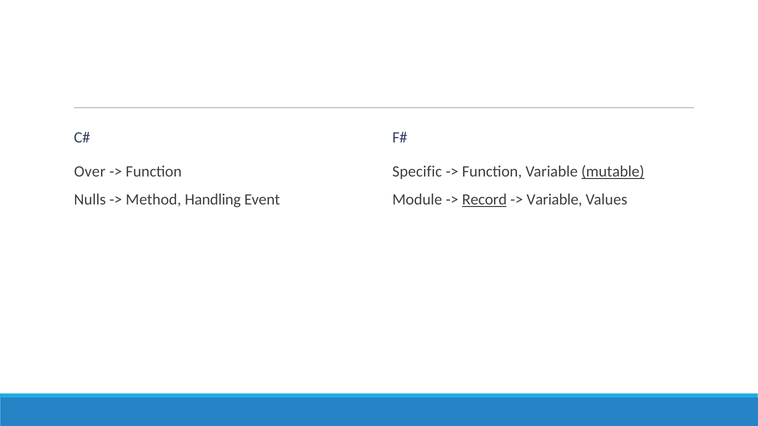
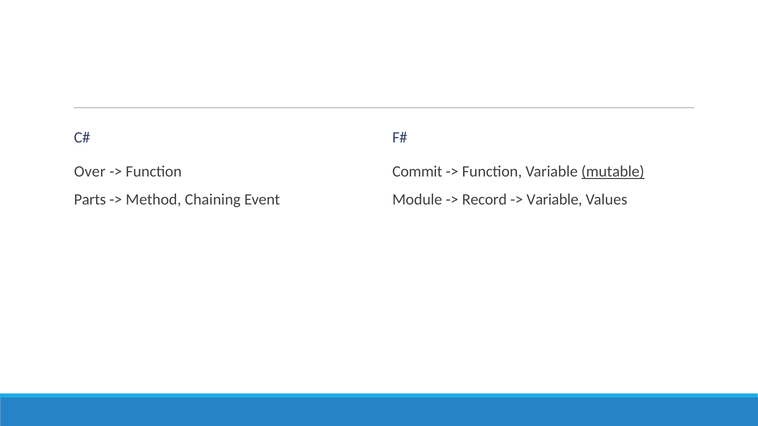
Specific: Specific -> Commit (417, 172)
Nulls: Nulls -> Parts (90, 200)
Handling: Handling -> Chaining (213, 200)
Record underline: present -> none (484, 200)
